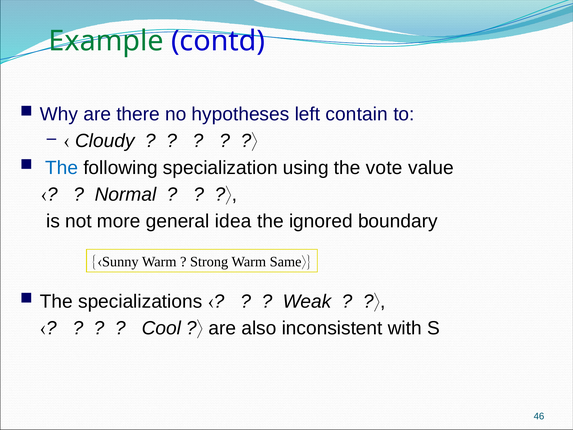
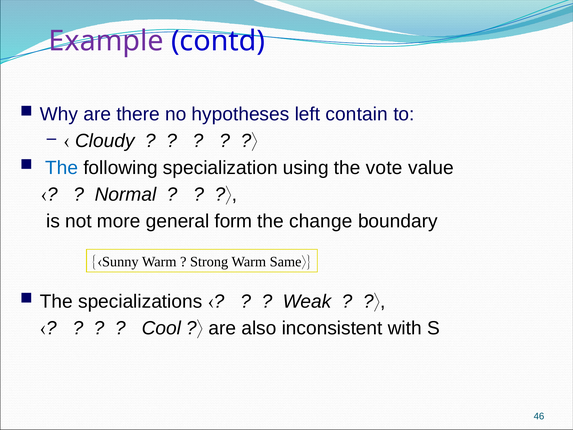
Example colour: green -> purple (106, 41)
idea: idea -> form (233, 221)
ignored: ignored -> change (321, 221)
